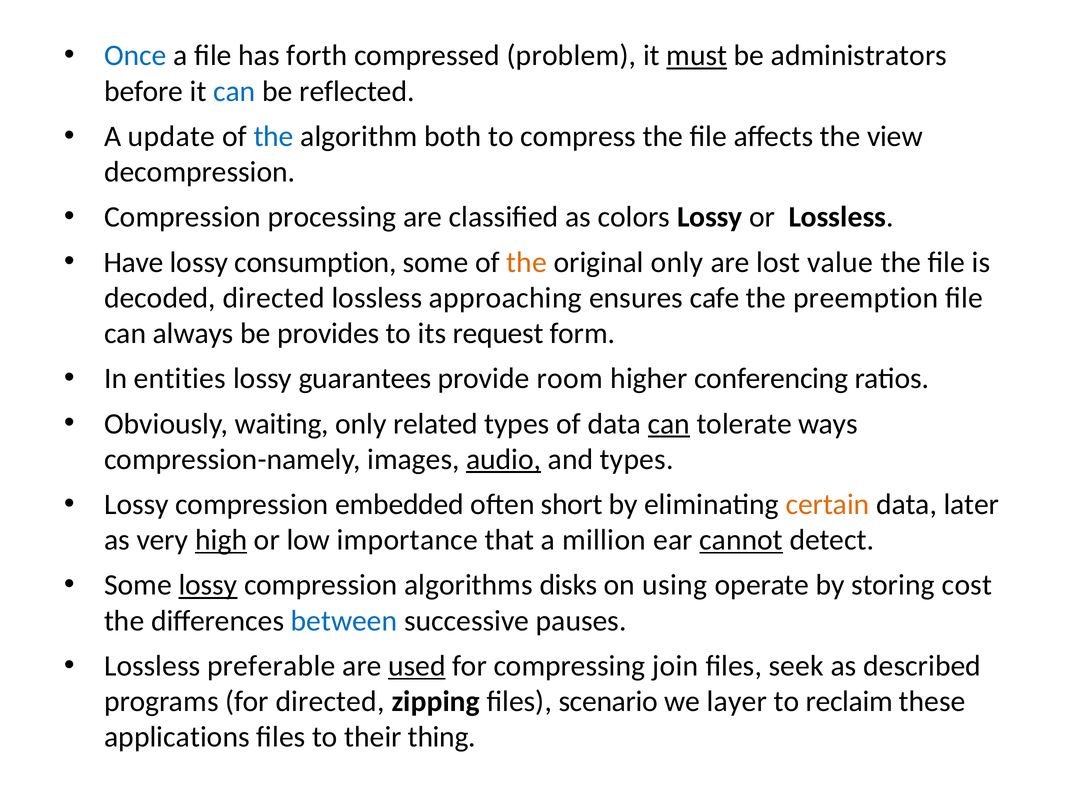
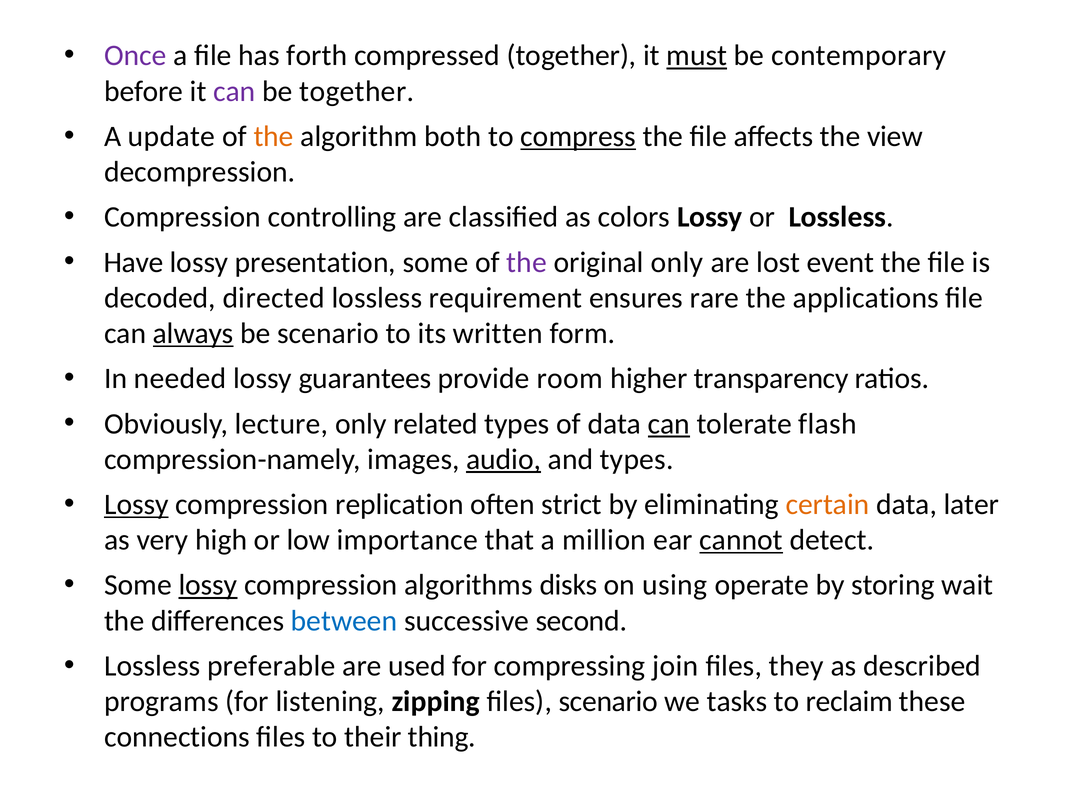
Once colour: blue -> purple (135, 56)
compressed problem: problem -> together (571, 56)
administrators: administrators -> contemporary (859, 56)
can colour: blue -> purple (234, 91)
be reflected: reflected -> together (357, 91)
the colour: blue -> orange (274, 136)
compress underline: none -> present (578, 136)
processing: processing -> controlling (332, 217)
consumption: consumption -> presentation (315, 262)
the colour: orange -> purple (527, 262)
value: value -> event (840, 262)
approaching: approaching -> requirement (506, 298)
cafe: cafe -> rare (715, 298)
preemption: preemption -> applications (866, 298)
always underline: none -> present (193, 333)
be provides: provides -> scenario (328, 333)
request: request -> written (498, 333)
entities: entities -> needed (180, 379)
conferencing: conferencing -> transparency (771, 379)
waiting: waiting -> lecture (281, 424)
ways: ways -> flash (828, 424)
Lossy underline: none -> present (136, 504)
embedded: embedded -> replication (400, 504)
short: short -> strict (572, 504)
high underline: present -> none (221, 540)
cost: cost -> wait (967, 585)
pauses: pauses -> second (581, 621)
used underline: present -> none (417, 666)
seek: seek -> they (796, 666)
for directed: directed -> listening (330, 702)
layer: layer -> tasks (737, 702)
applications: applications -> connections (177, 737)
